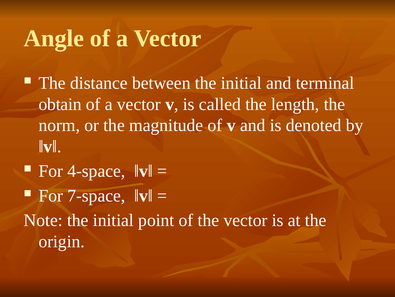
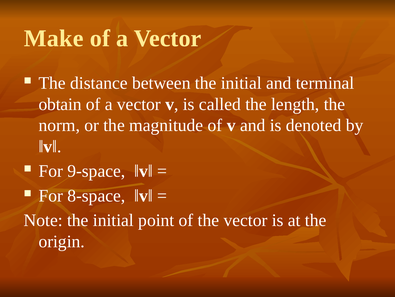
Angle: Angle -> Make (54, 38)
4-space: 4-space -> 9-space (96, 171)
7-space: 7-space -> 8-space (96, 195)
